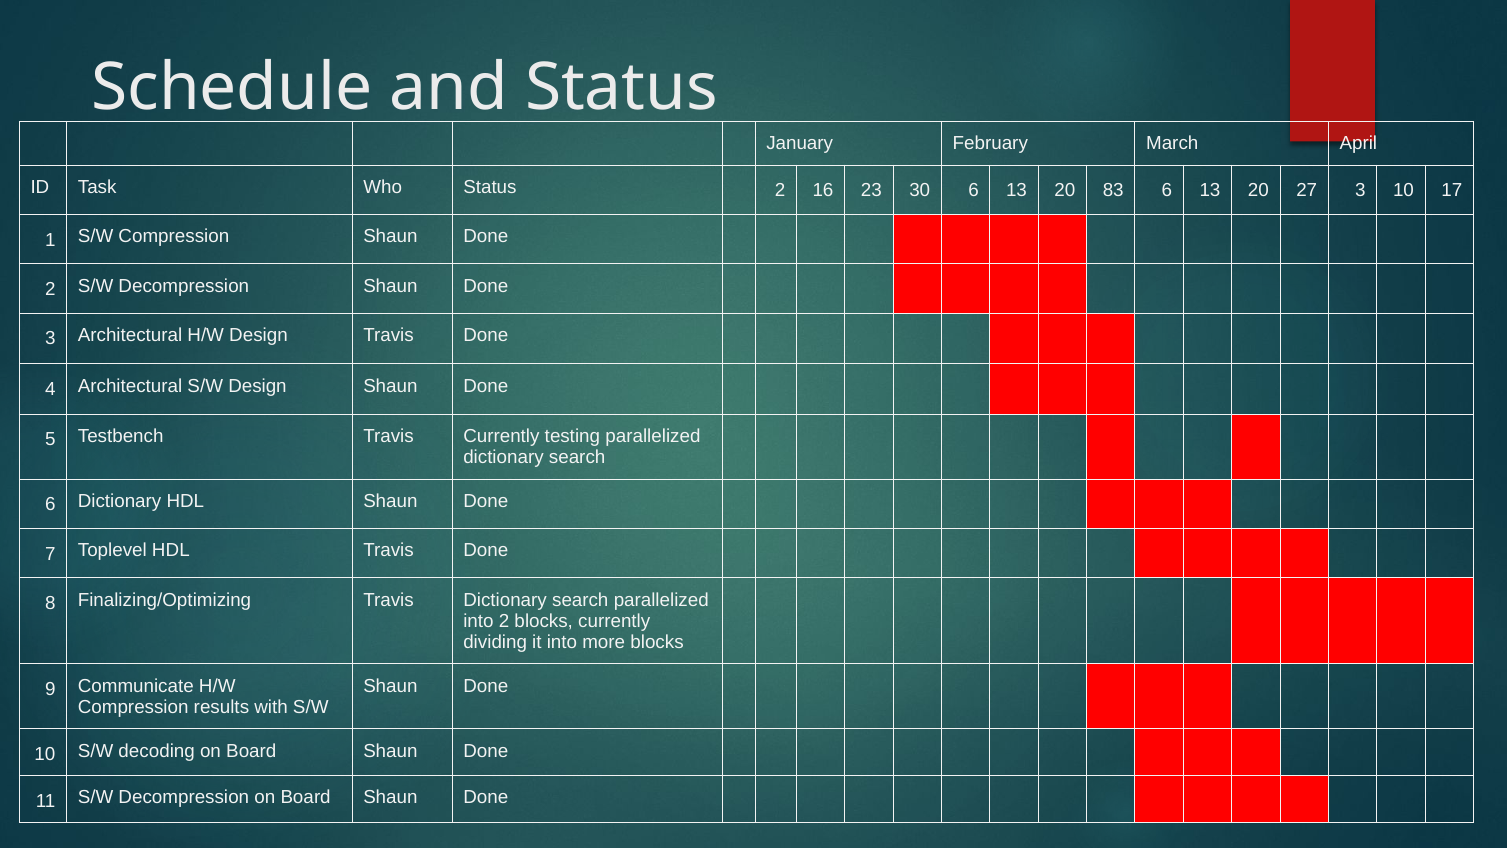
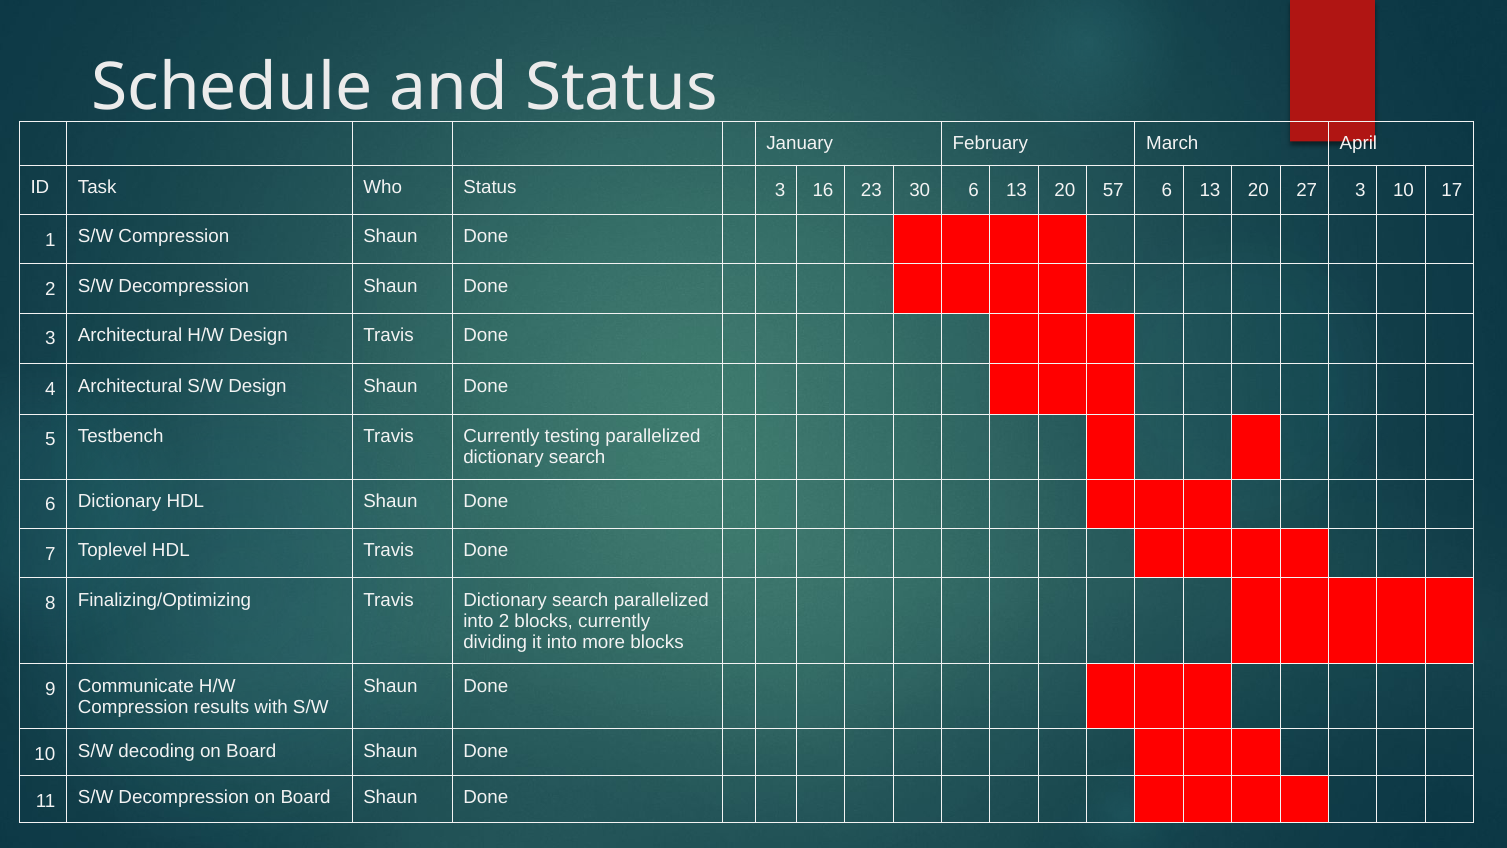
Status 2: 2 -> 3 (780, 190)
83: 83 -> 57 (1113, 190)
